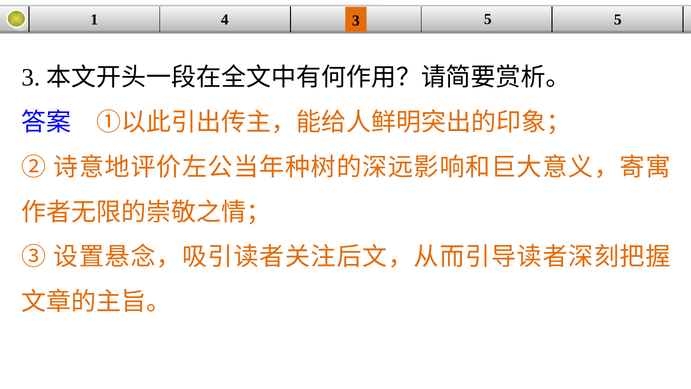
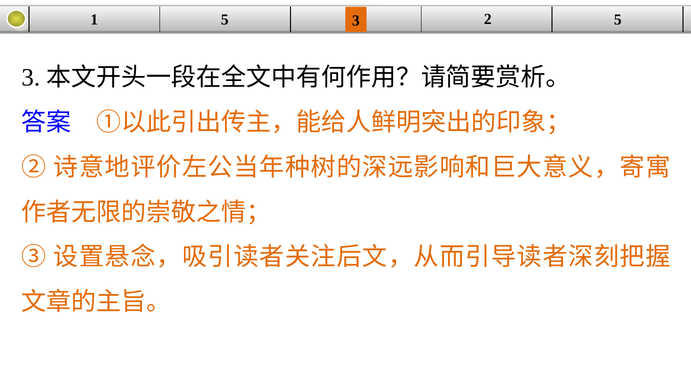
1 4: 4 -> 5 (225, 20)
3 5: 5 -> 2 (488, 19)
